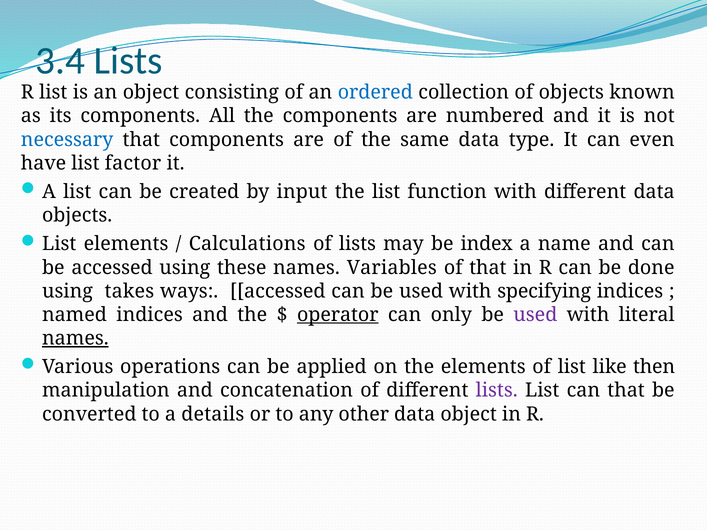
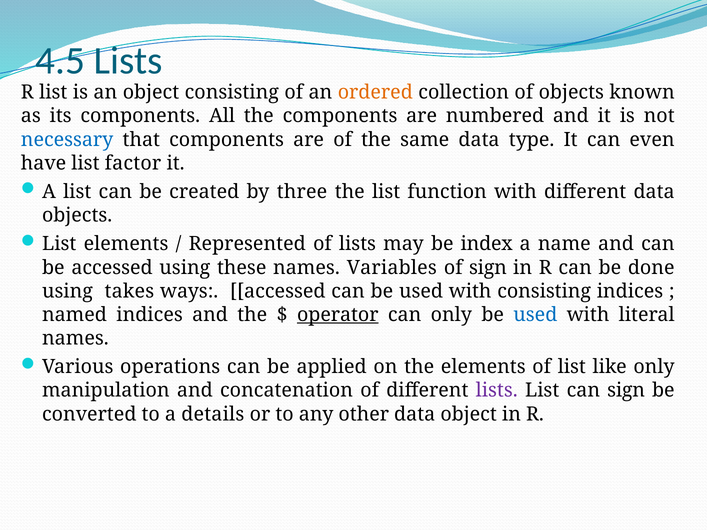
3.4: 3.4 -> 4.5 (60, 61)
ordered colour: blue -> orange (375, 92)
input: input -> three (302, 192)
Calculations: Calculations -> Represented (247, 244)
of that: that -> sign (488, 268)
with specifying: specifying -> consisting (544, 291)
used colour: purple -> blue (535, 315)
names underline: present -> none (75, 338)
like then: then -> only (654, 367)
can that: that -> sign (626, 391)
